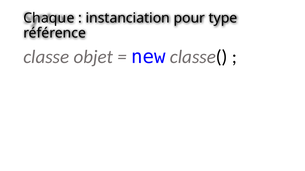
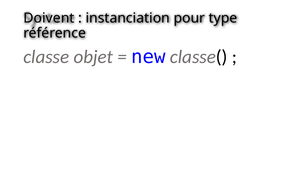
Chaque: Chaque -> Doivent (49, 18)
